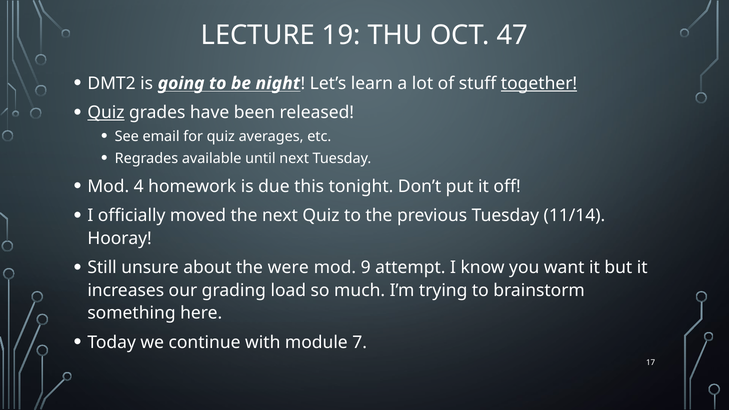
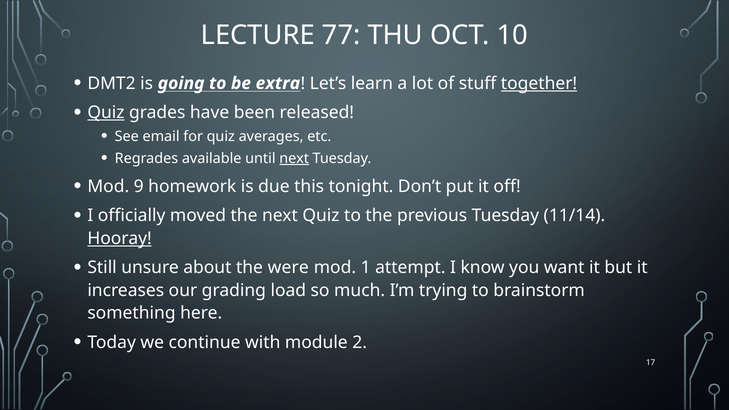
19: 19 -> 77 (341, 35)
47: 47 -> 10 (512, 35)
night: night -> extra (278, 83)
next underline: none -> present (294, 158)
4: 4 -> 9 (139, 186)
Hooray underline: none -> present (120, 238)
9: 9 -> 1 (366, 268)
7: 7 -> 2 (360, 342)
